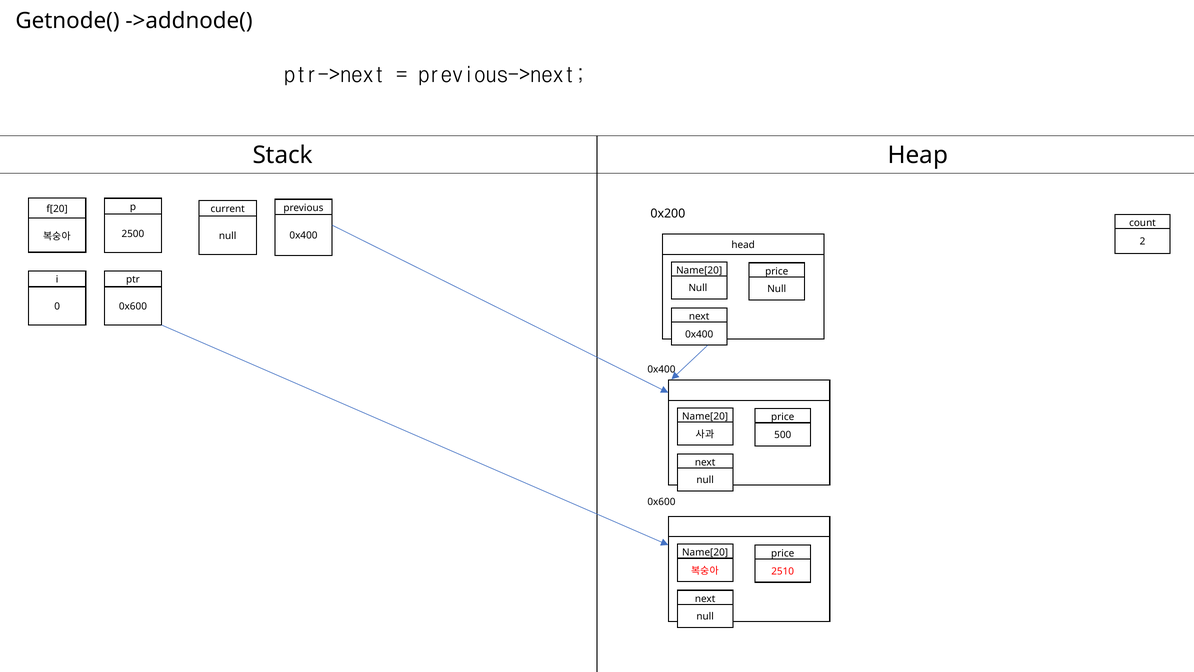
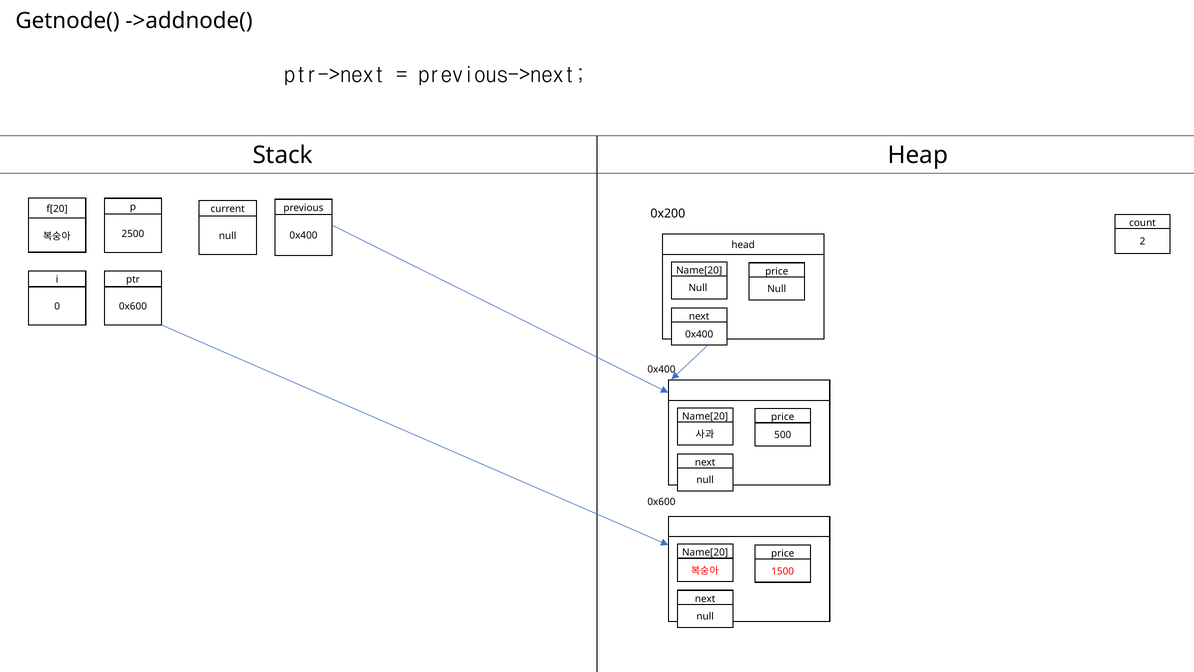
2510: 2510 -> 1500 (783, 571)
